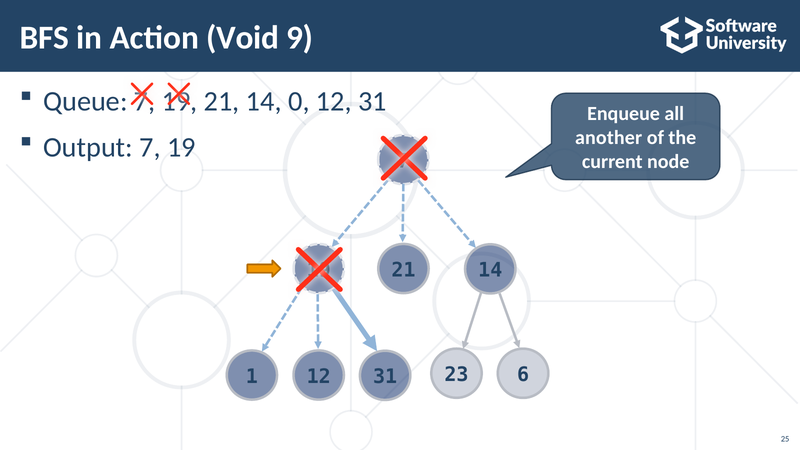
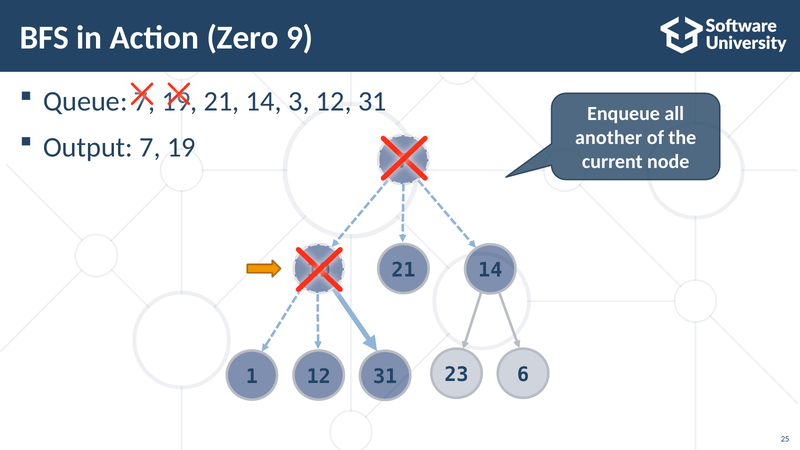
Void: Void -> Zero (243, 38)
0: 0 -> 3 (299, 102)
